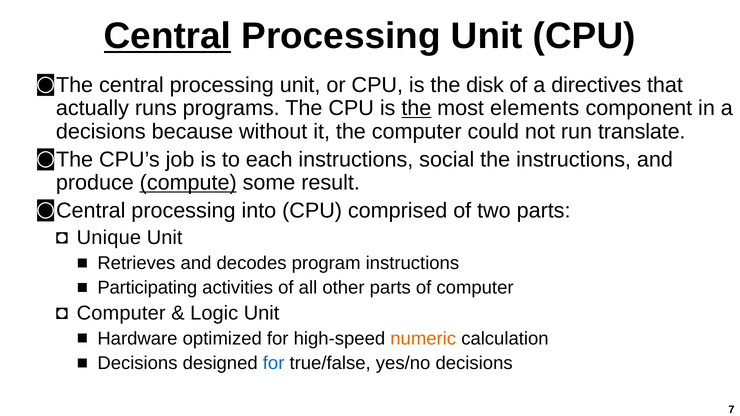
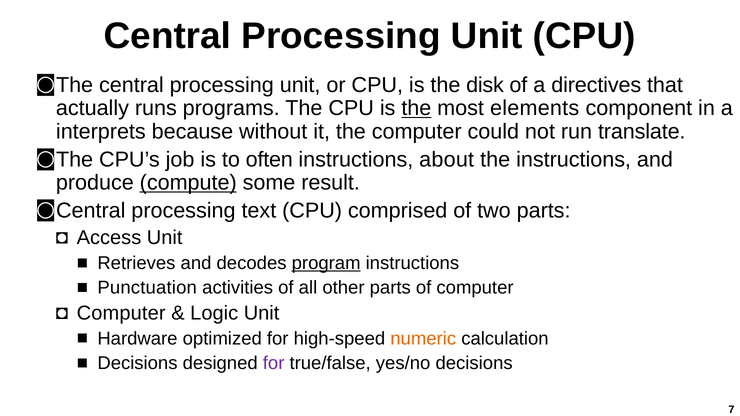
Central underline: present -> none (167, 36)
decisions: decisions -> interprets (101, 132)
each: each -> often (269, 160)
social: social -> about (447, 160)
into: into -> text (259, 211)
Unique: Unique -> Access (109, 238)
program underline: none -> present (326, 263)
Participating: Participating -> Punctuation (147, 288)
for colour: blue -> purple (274, 363)
